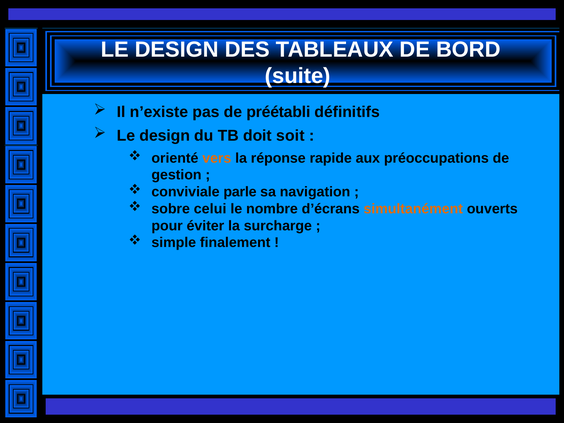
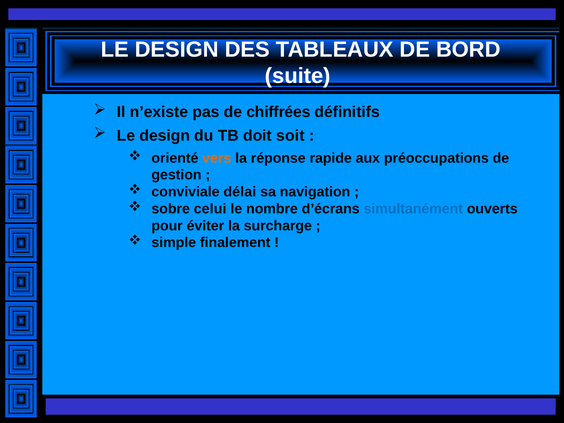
préétabli: préétabli -> chiffrées (278, 112)
parle: parle -> délai (240, 192)
simultanément colour: orange -> blue (413, 209)
